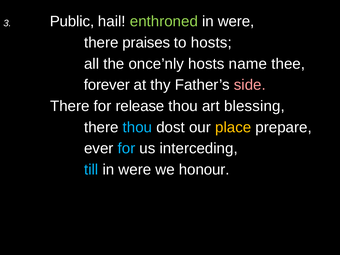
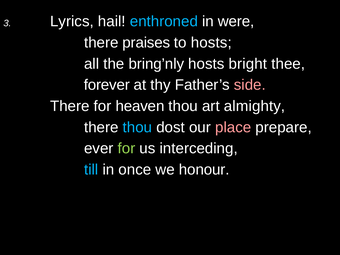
Public: Public -> Lyrics (72, 22)
enthroned colour: light green -> light blue (164, 22)
once’nly: once’nly -> bring’nly (156, 64)
name: name -> bright (248, 64)
release: release -> heaven (140, 106)
blessing: blessing -> almighty (255, 106)
place colour: yellow -> pink (233, 127)
for colour: light blue -> light green (126, 148)
were: were -> once (135, 170)
